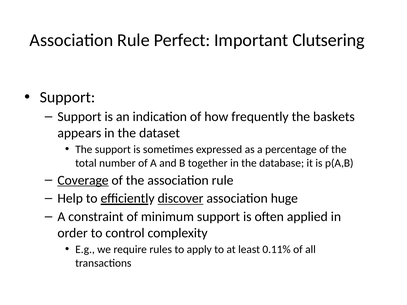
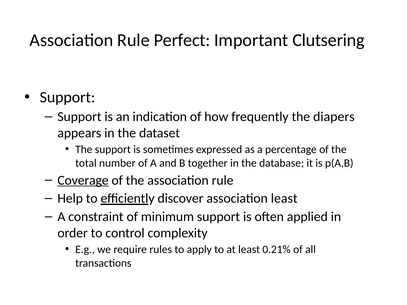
baskets: baskets -> diapers (334, 117)
discover underline: present -> none (181, 199)
association huge: huge -> least (284, 199)
0.11%: 0.11% -> 0.21% (277, 250)
